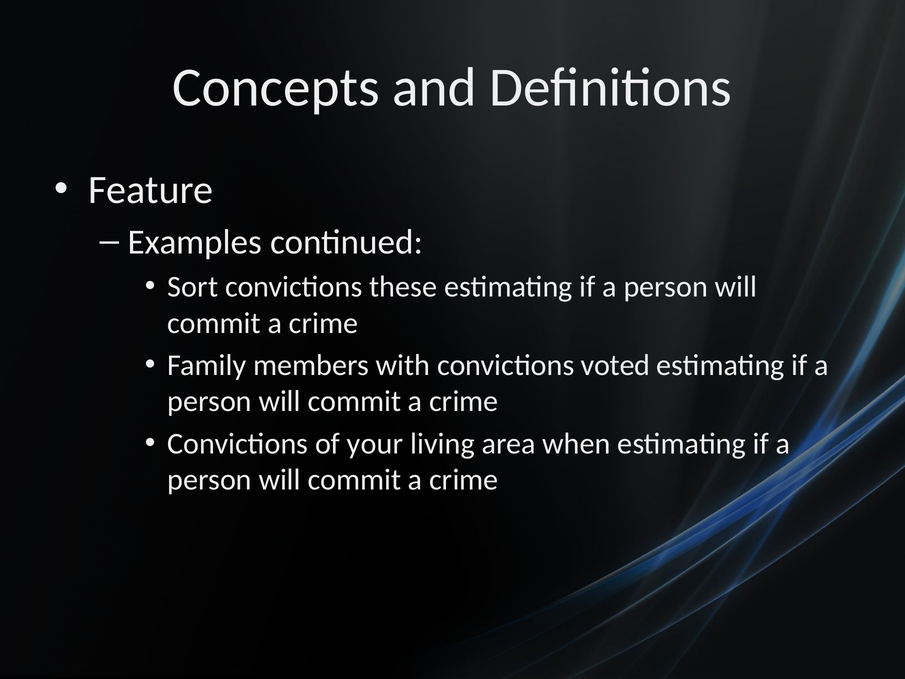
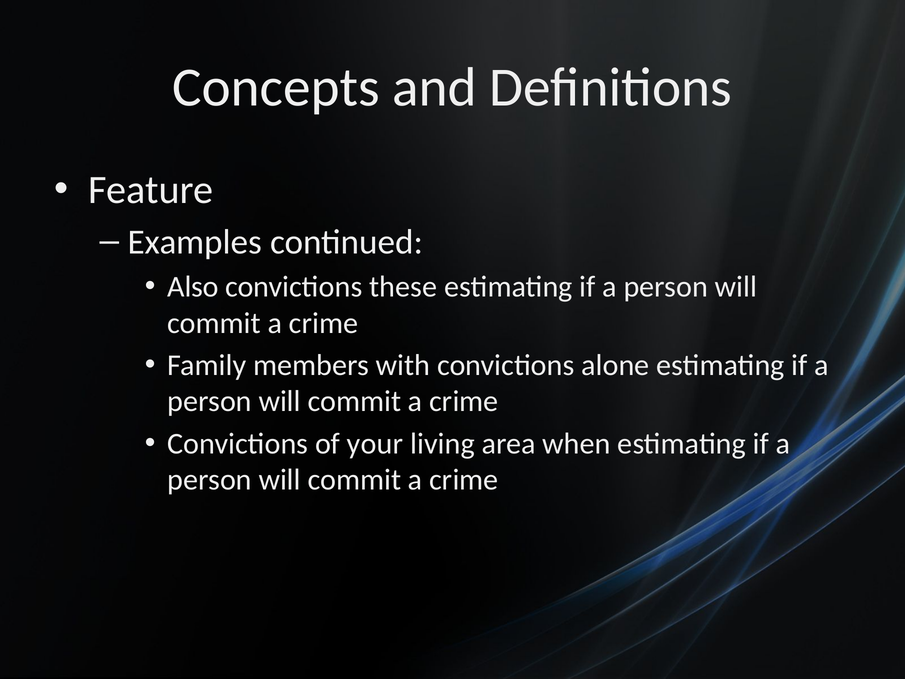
Sort: Sort -> Also (193, 287)
voted: voted -> alone (615, 365)
